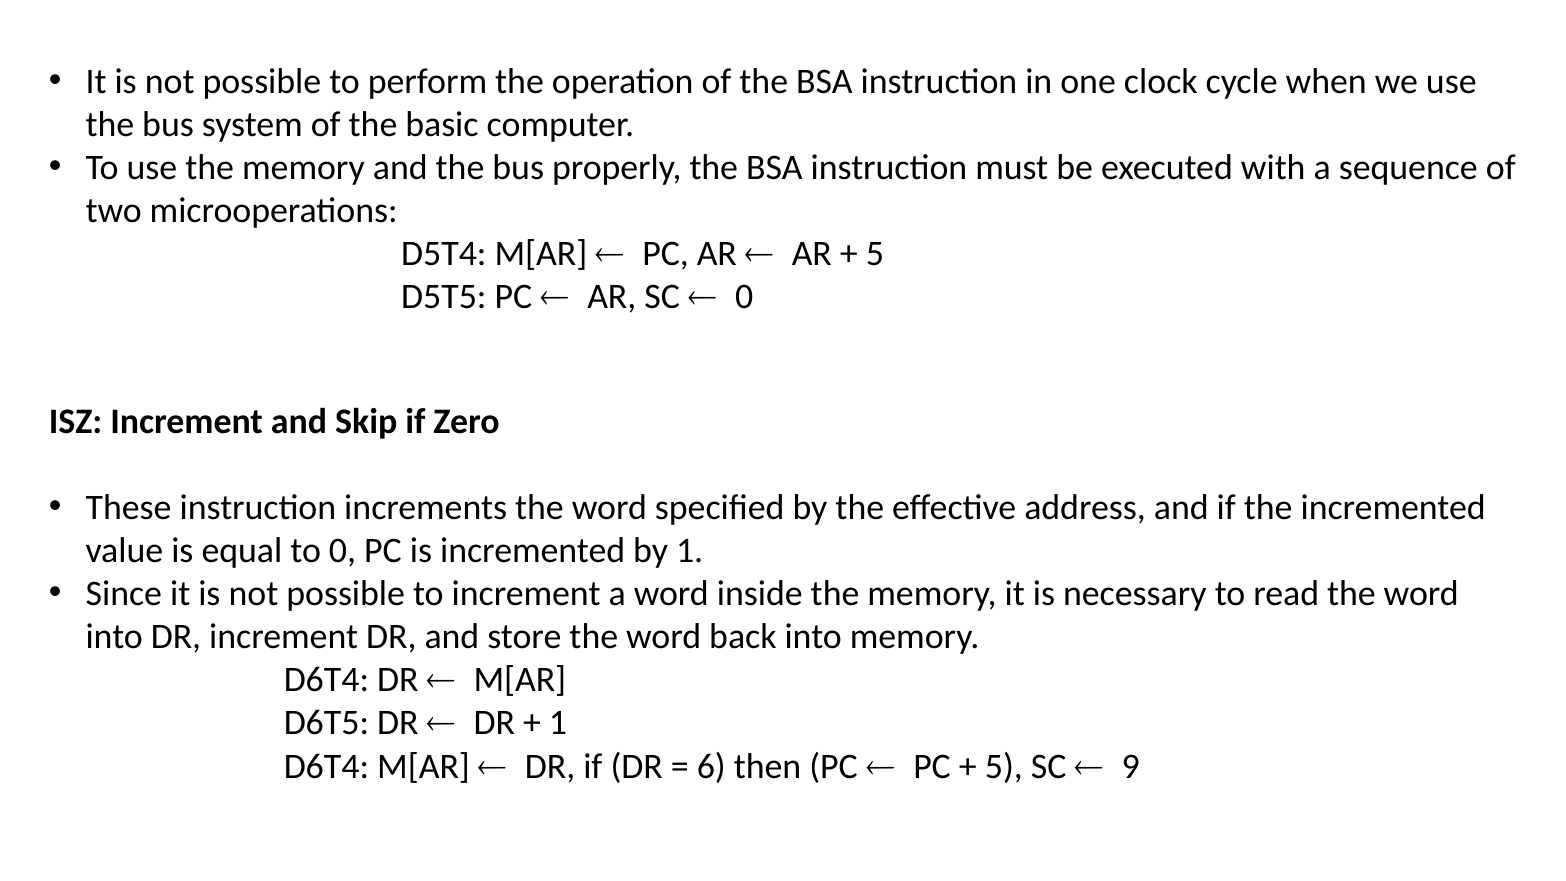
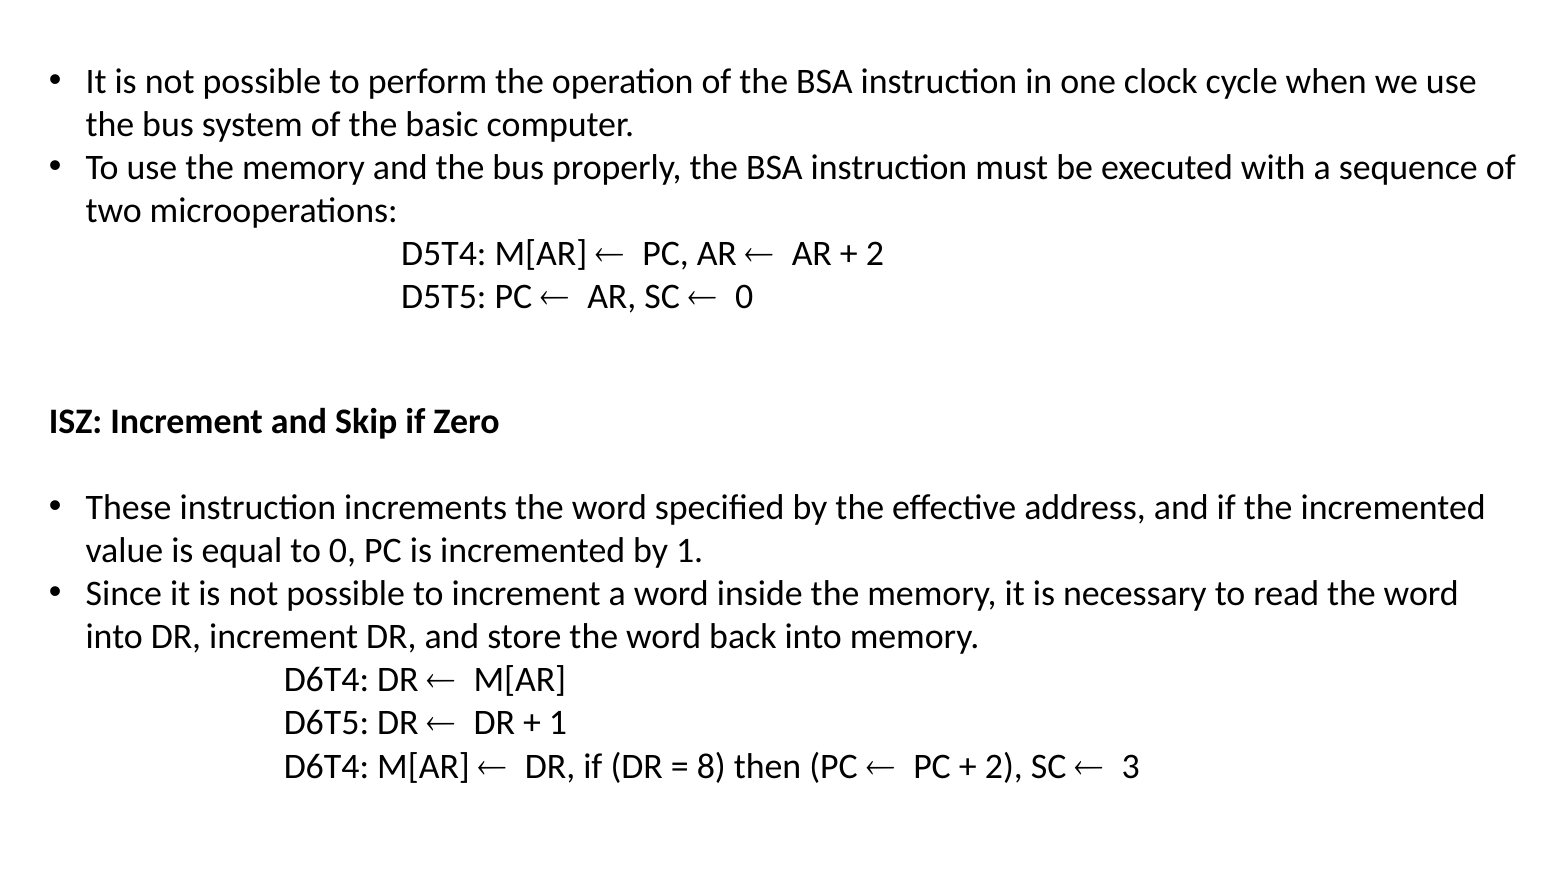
5: 5 -> 2 (875, 254)
6: 6 -> 8 (711, 766)
5: 5 -> 2 (1004, 766)
9: 9 -> 3 (1131, 766)
